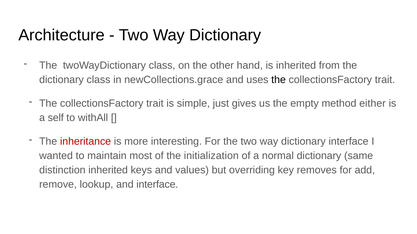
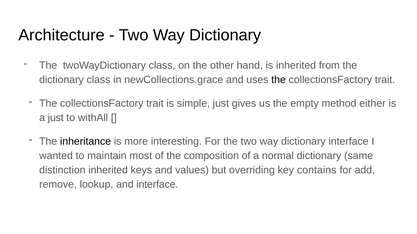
a self: self -> just (56, 118)
inheritance colour: red -> black (86, 142)
initialization: initialization -> composition (211, 156)
removes: removes -> contains (317, 170)
